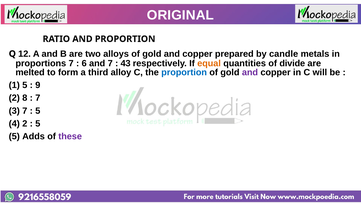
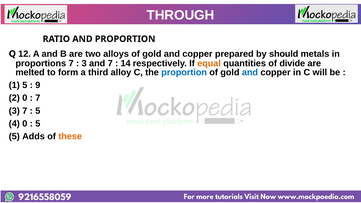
ORIGINAL: ORIGINAL -> THROUGH (181, 15)
candle: candle -> should (284, 54)
6: 6 -> 3 (84, 63)
43: 43 -> 14 (126, 63)
and colour: purple -> blue (250, 72)
2 8: 8 -> 0 (25, 98)
4 2: 2 -> 0 (25, 124)
these colour: purple -> orange (70, 136)
